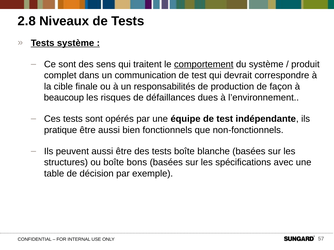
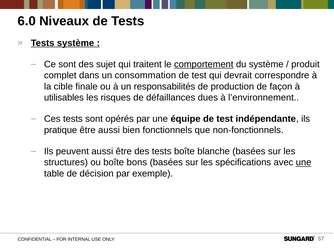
2.8: 2.8 -> 6.0 (27, 21)
sens: sens -> sujet (106, 64)
communication: communication -> consommation (145, 76)
beaucoup: beaucoup -> utilisables (64, 98)
une underline: none -> present (304, 163)
